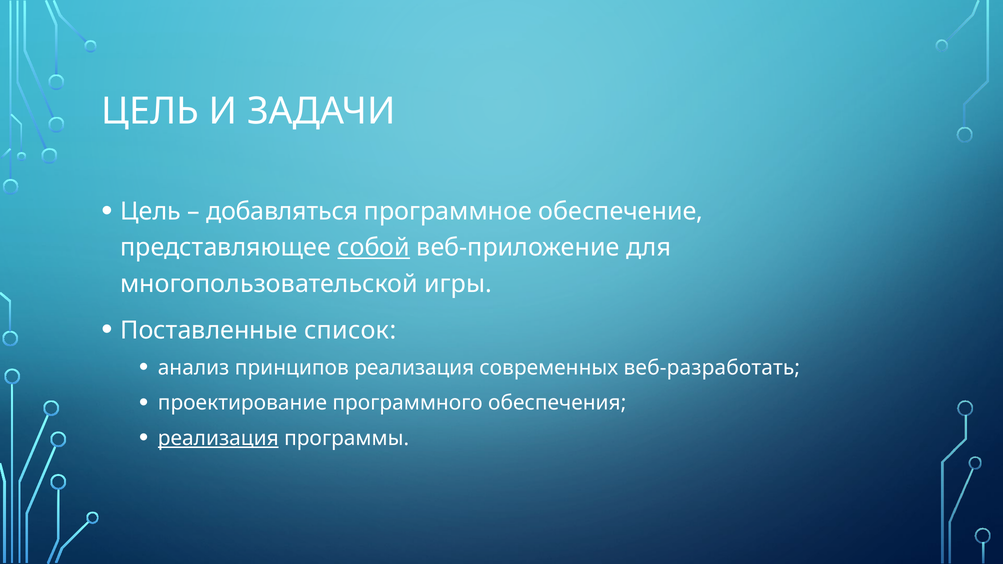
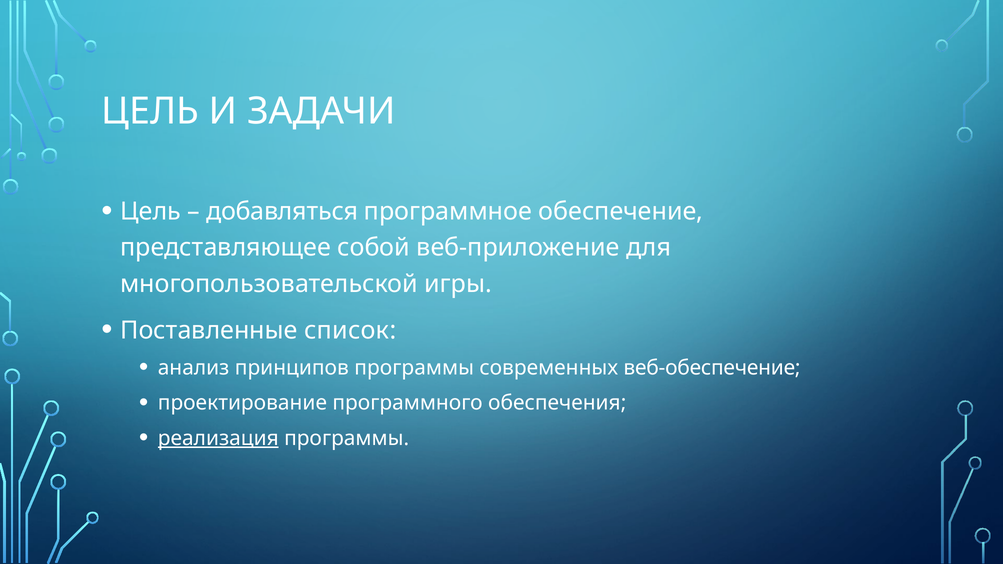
собой underline: present -> none (374, 248)
принципов реализация: реализация -> программы (414, 368)
веб-разработать: веб-разработать -> веб-обеспечение (712, 368)
